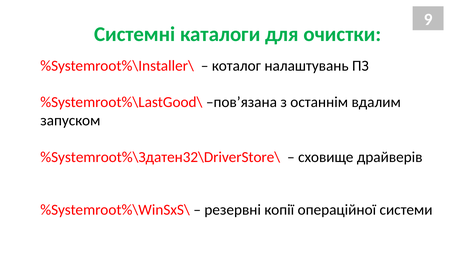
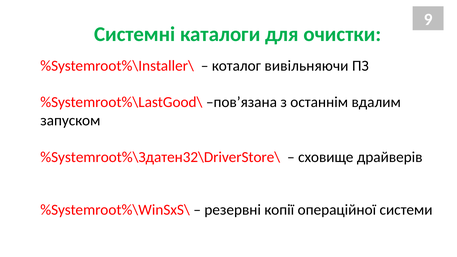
налаштувань: налаштувань -> вивільняючи (306, 66)
